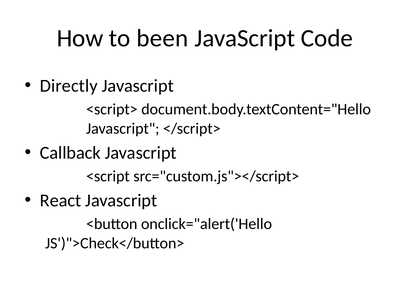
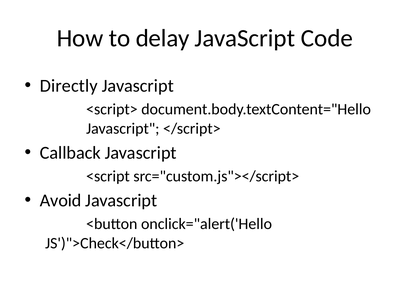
been: been -> delay (163, 38)
React: React -> Avoid (61, 201)
